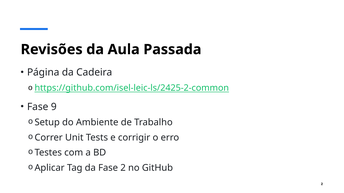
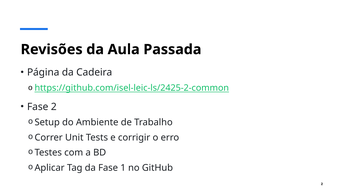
Fase 9: 9 -> 2 (54, 107)
Fase 2: 2 -> 1 (123, 168)
